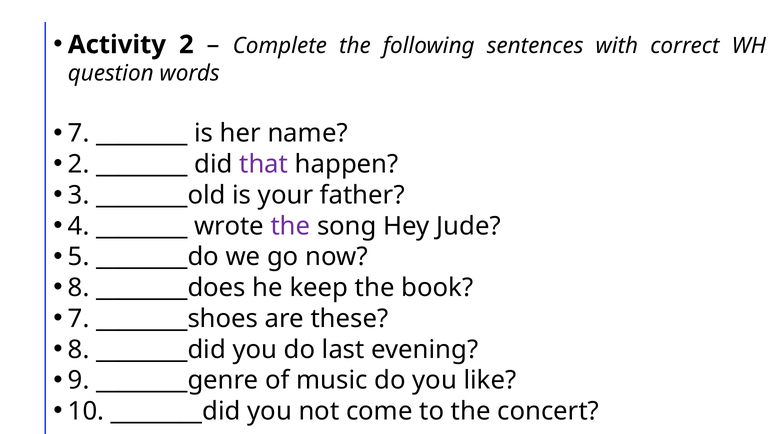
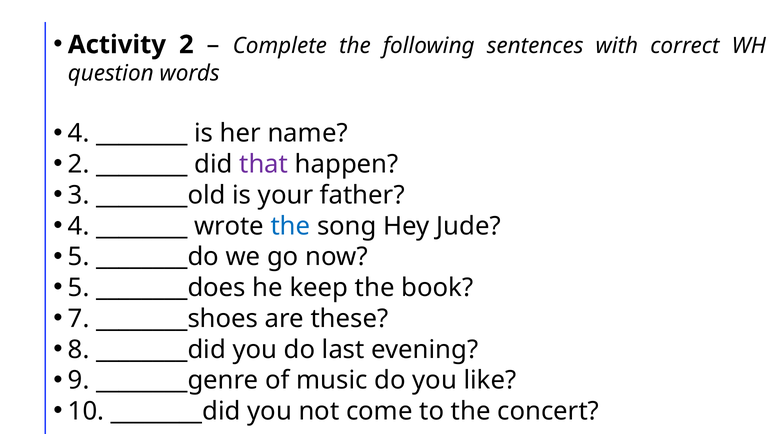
7: 7 -> 4 (79, 134)
the colour: purple -> blue (291, 226)
8: 8 -> 5 (79, 288)
